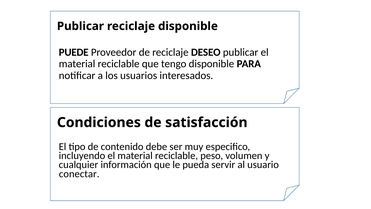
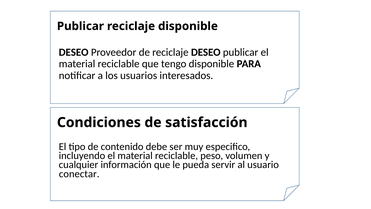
PUEDE: PUEDE -> DESEO (74, 52)
